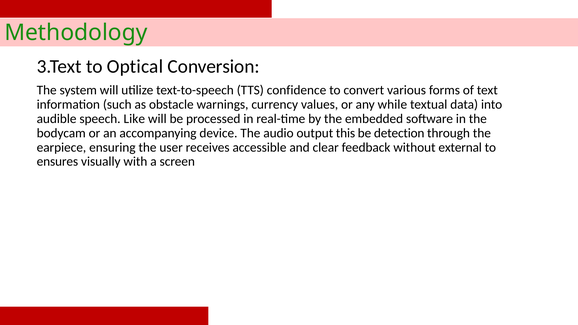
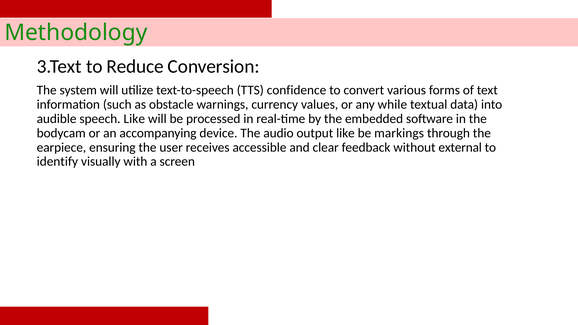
Optical: Optical -> Reduce (135, 67)
output this: this -> like (345, 133)
detection: detection -> markings (399, 133)
ensures: ensures -> identify (57, 162)
